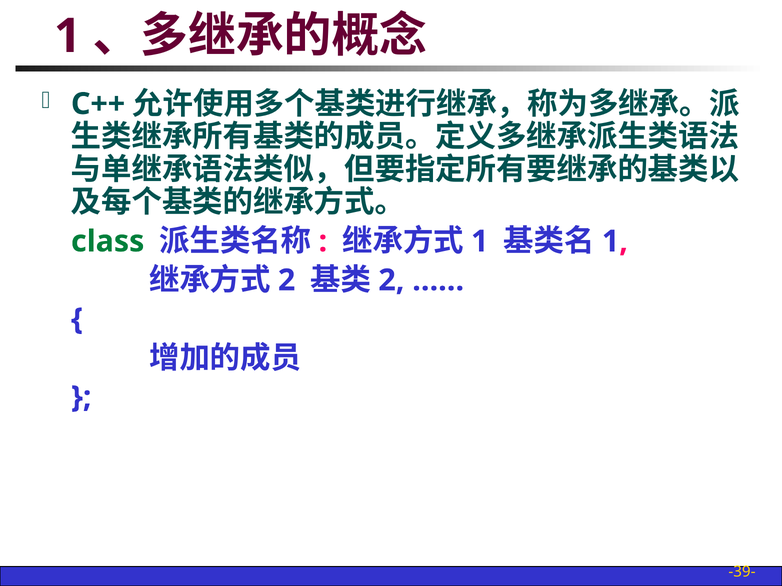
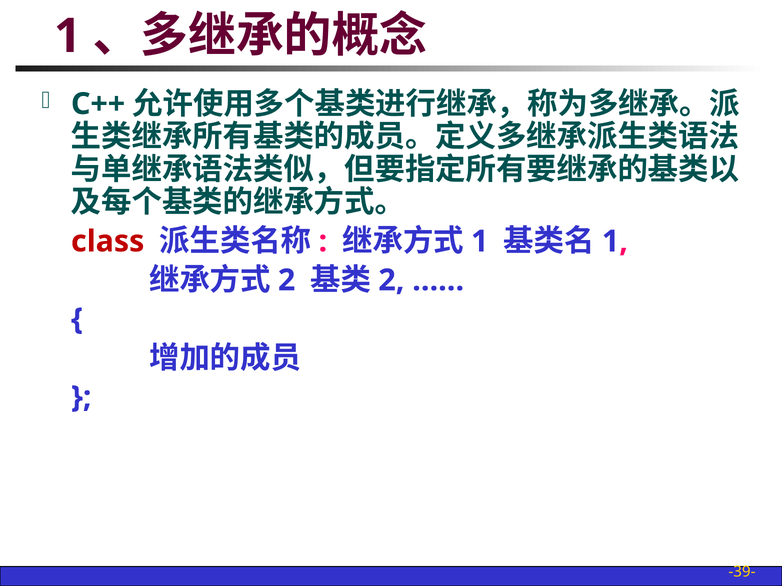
class colour: green -> red (108, 242)
